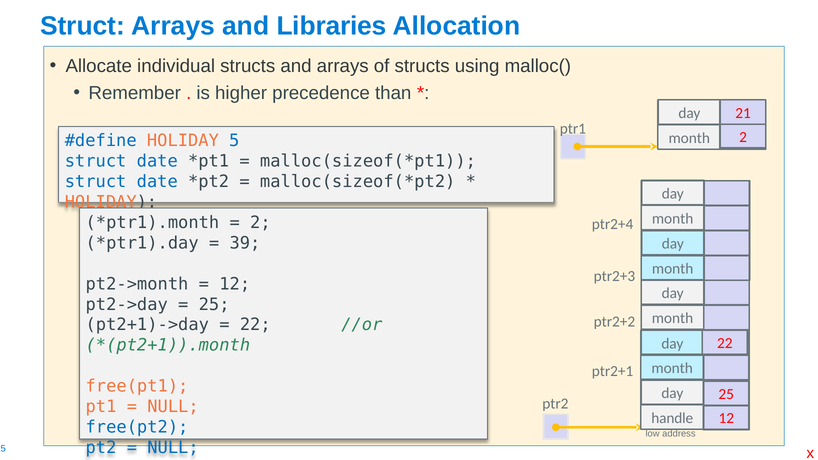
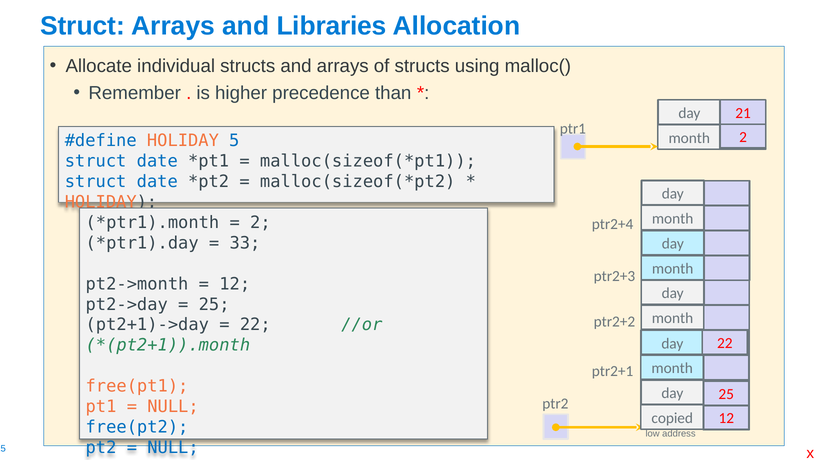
39: 39 -> 33 (245, 243)
handle: handle -> copied (672, 418)
